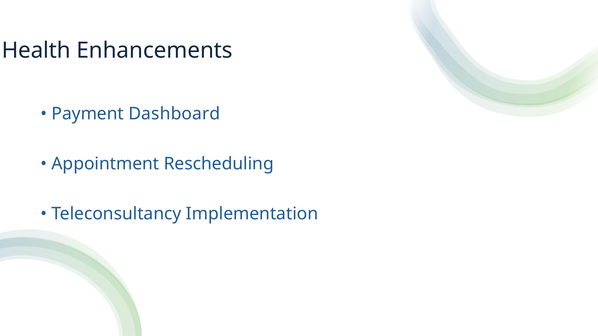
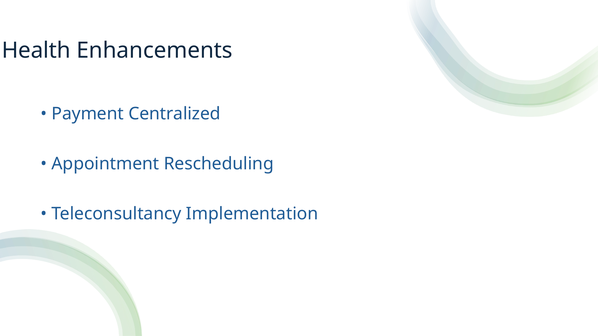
Dashboard: Dashboard -> Centralized (174, 114)
